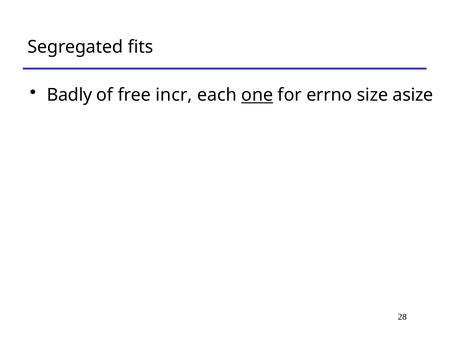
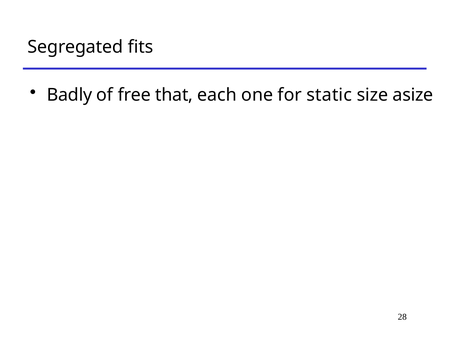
incr: incr -> that (174, 95)
one underline: present -> none (257, 95)
errno: errno -> static (329, 95)
